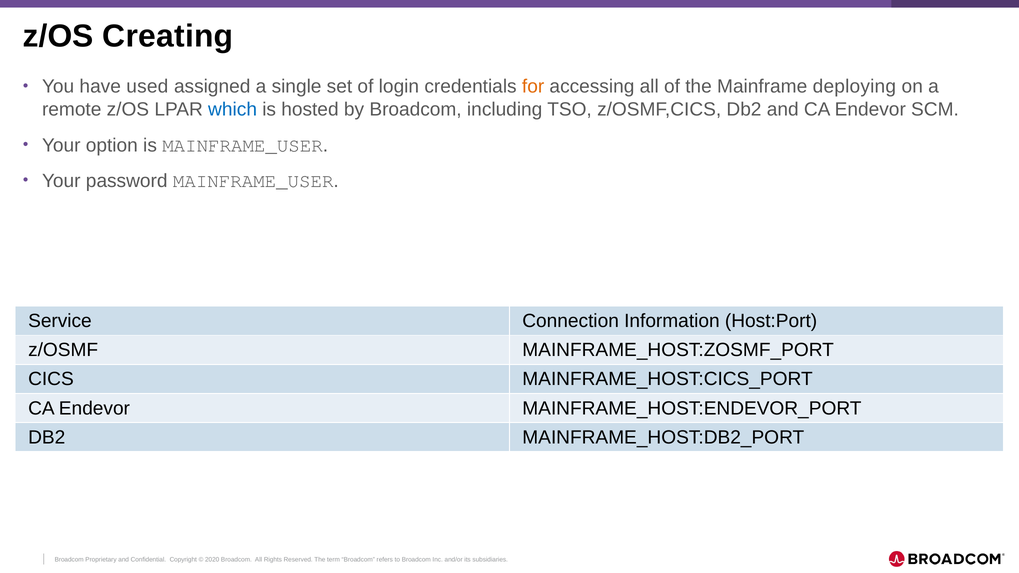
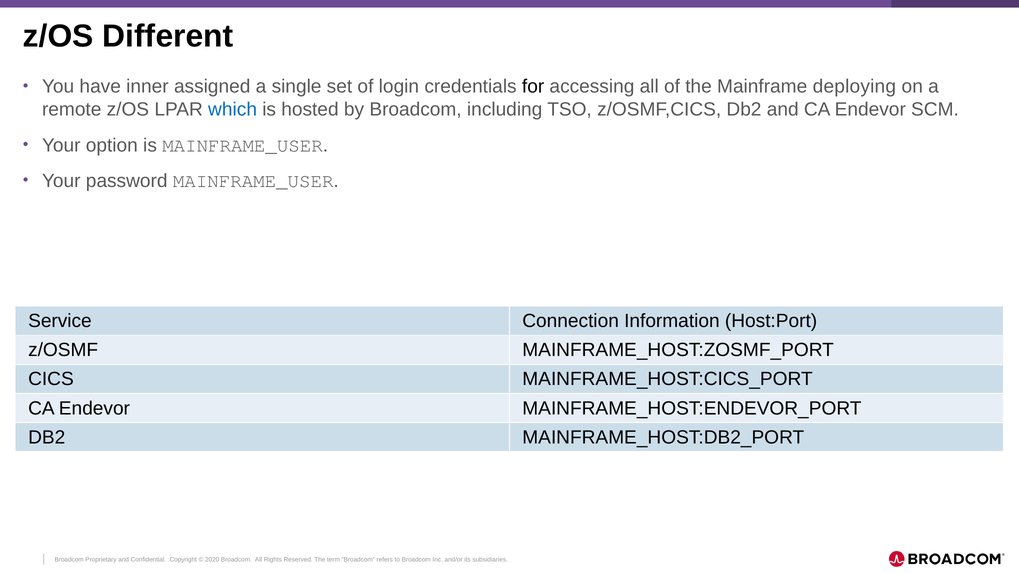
Creating: Creating -> Different (168, 36)
used: used -> inner (147, 87)
for colour: orange -> black (533, 87)
